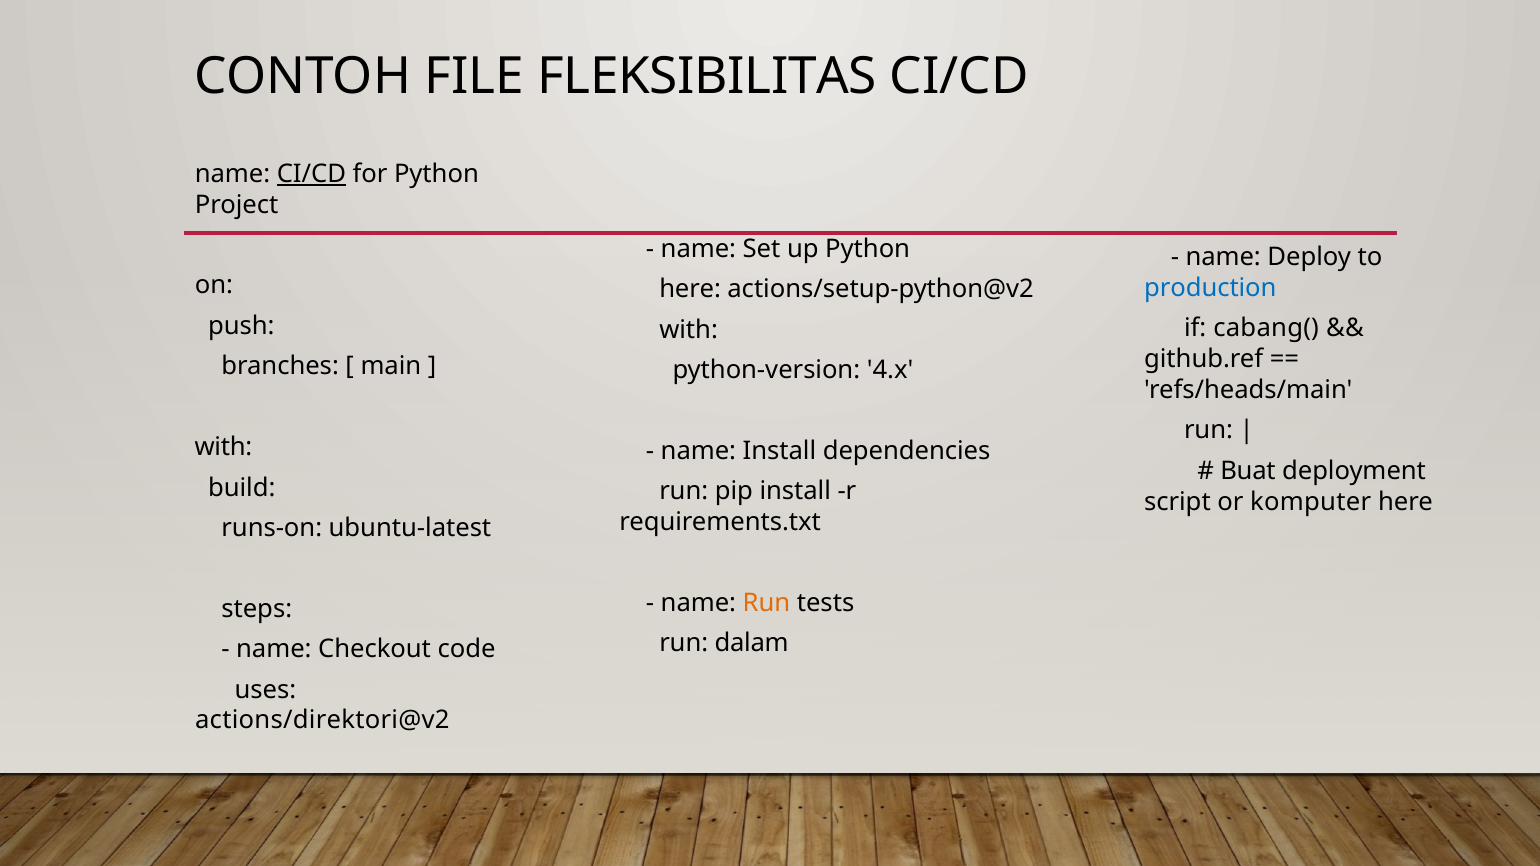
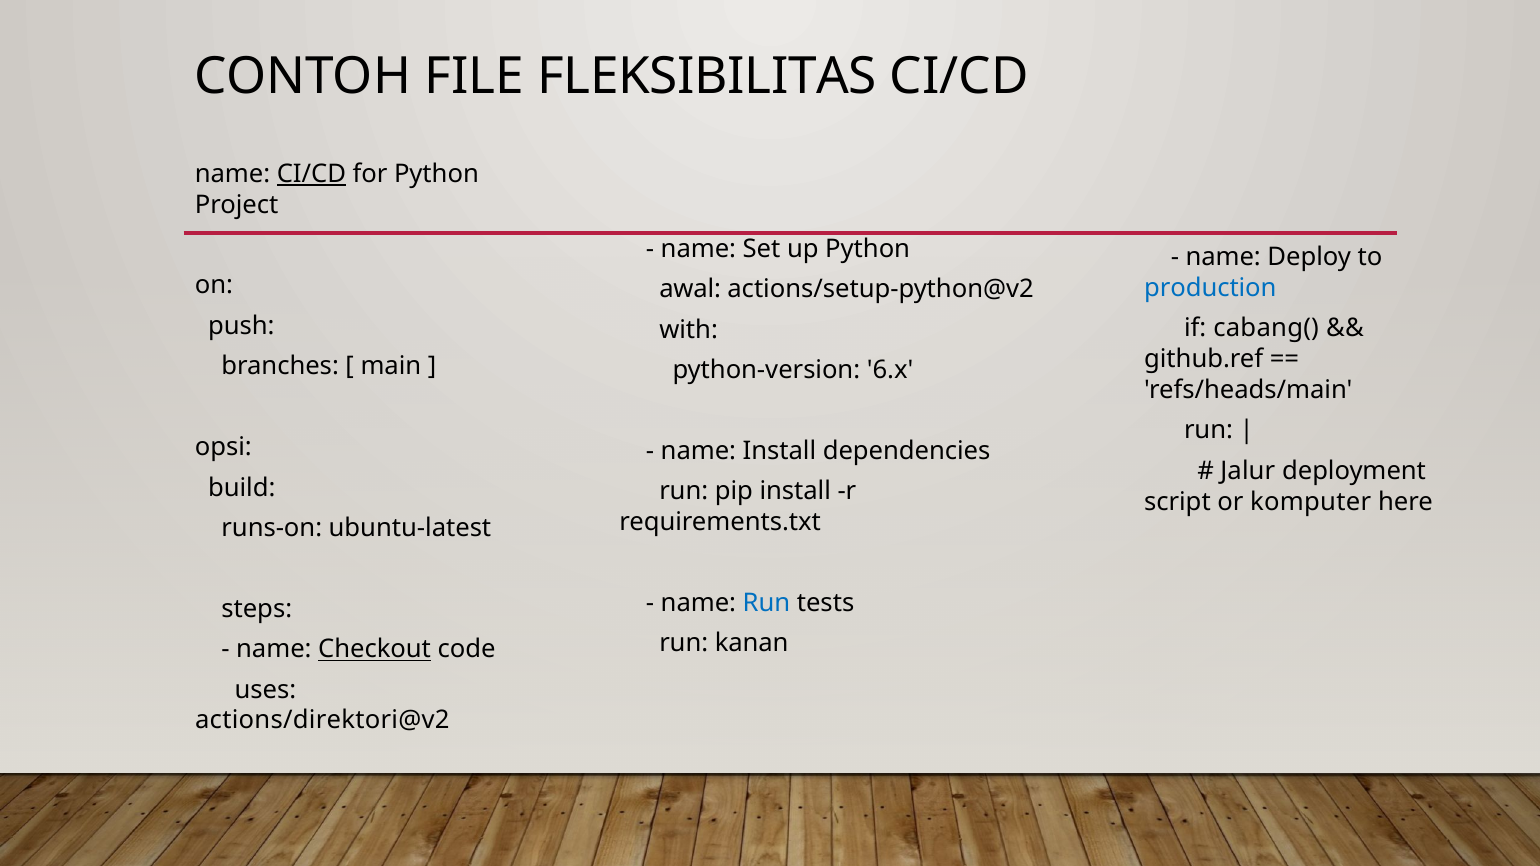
here: here -> awal (690, 290)
4.x: 4.x -> 6.x (890, 370)
with: with -> opsi (223, 447)
Buat: Buat -> Jalur (1248, 471)
Run colour: orange -> blue (766, 603)
dalam: dalam -> kanan (752, 644)
Checkout underline: none -> present (375, 649)
